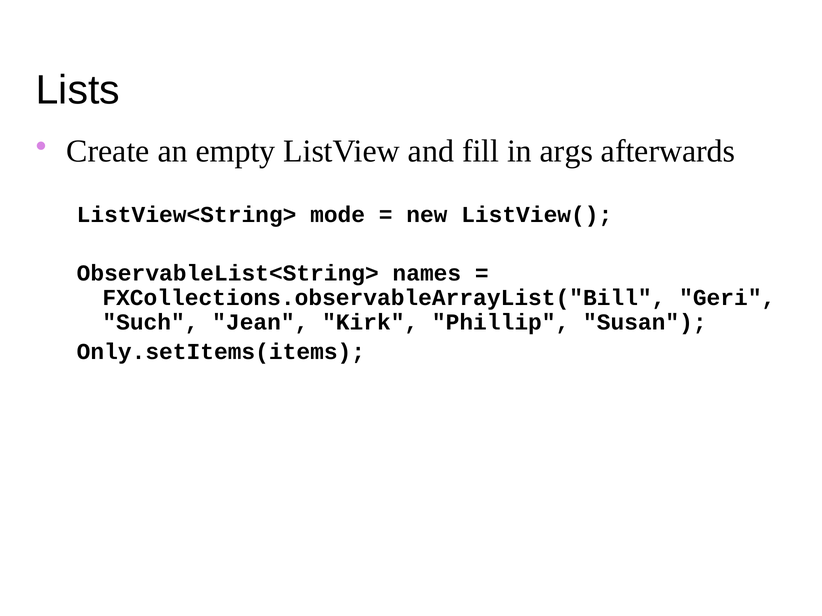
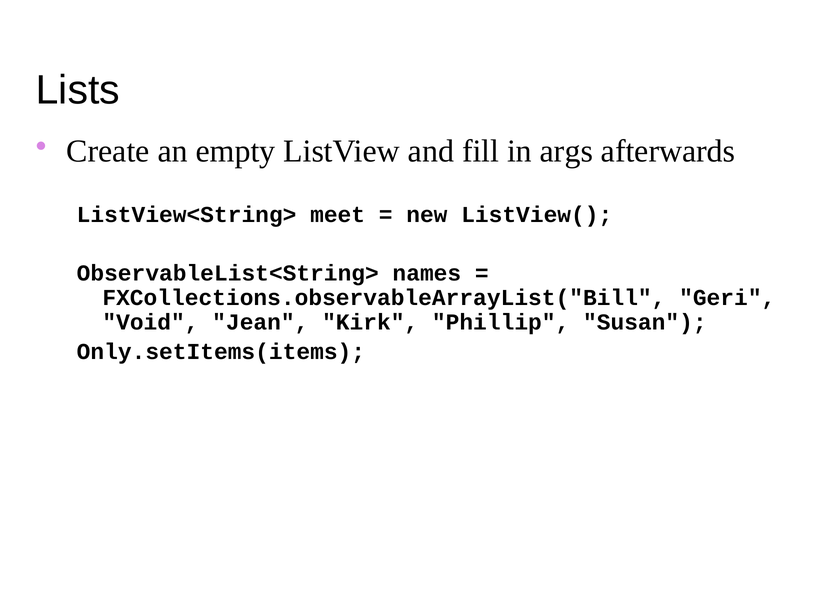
mode: mode -> meet (338, 215)
Such: Such -> Void (150, 323)
